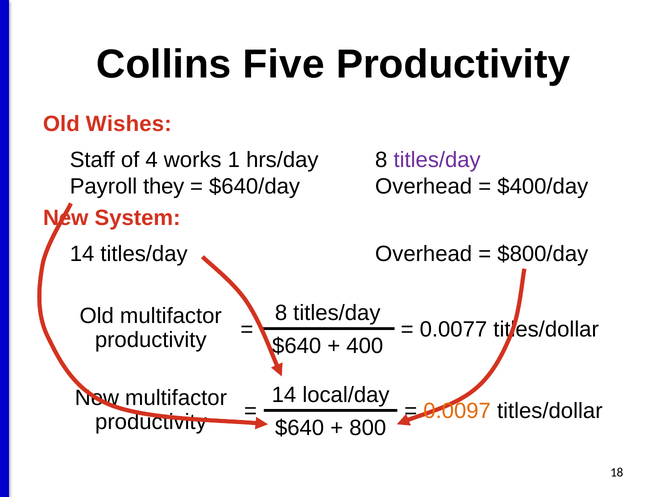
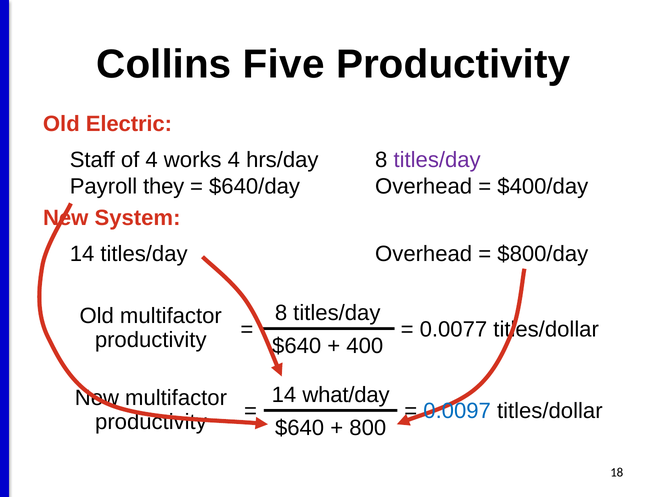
Wishes: Wishes -> Electric (129, 124)
works 1: 1 -> 4 (234, 160)
local/day: local/day -> what/day (346, 395)
0.0097 colour: orange -> blue (457, 411)
